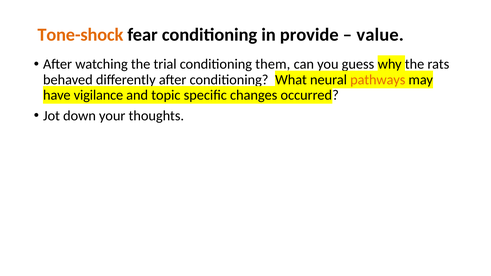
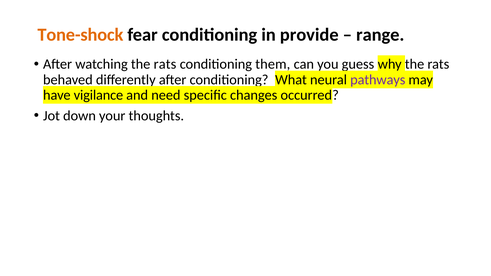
value: value -> range (380, 35)
watching the trial: trial -> rats (165, 64)
pathways colour: orange -> purple (378, 80)
topic: topic -> need (166, 95)
